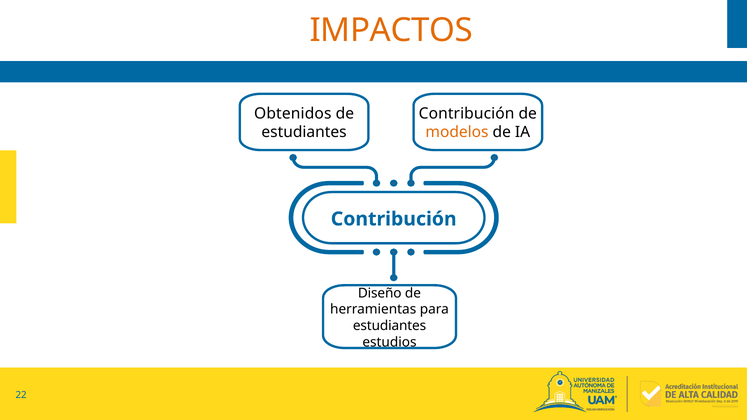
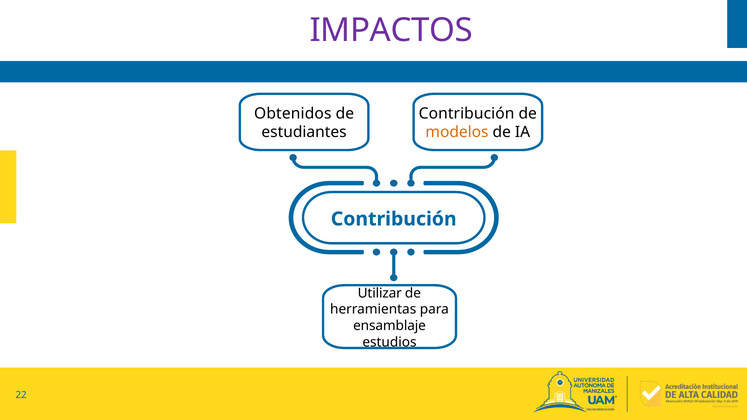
IMPACTOS colour: orange -> purple (391, 30)
Diseño: Diseño -> Utilizar (380, 293)
estudiantes: estudiantes -> ensamblaje (390, 326)
